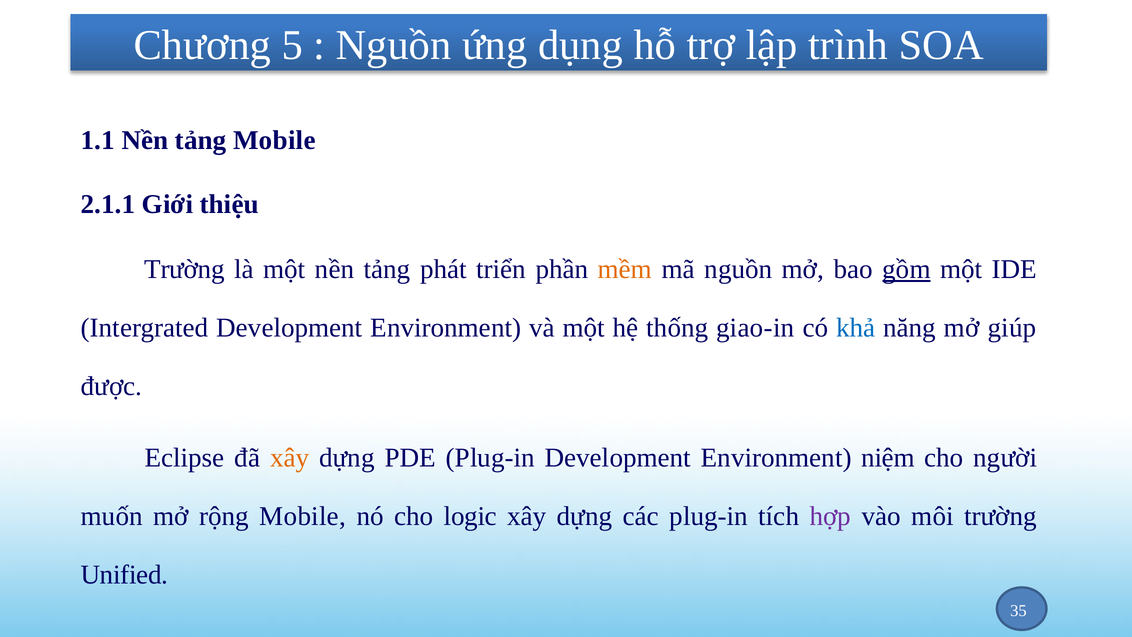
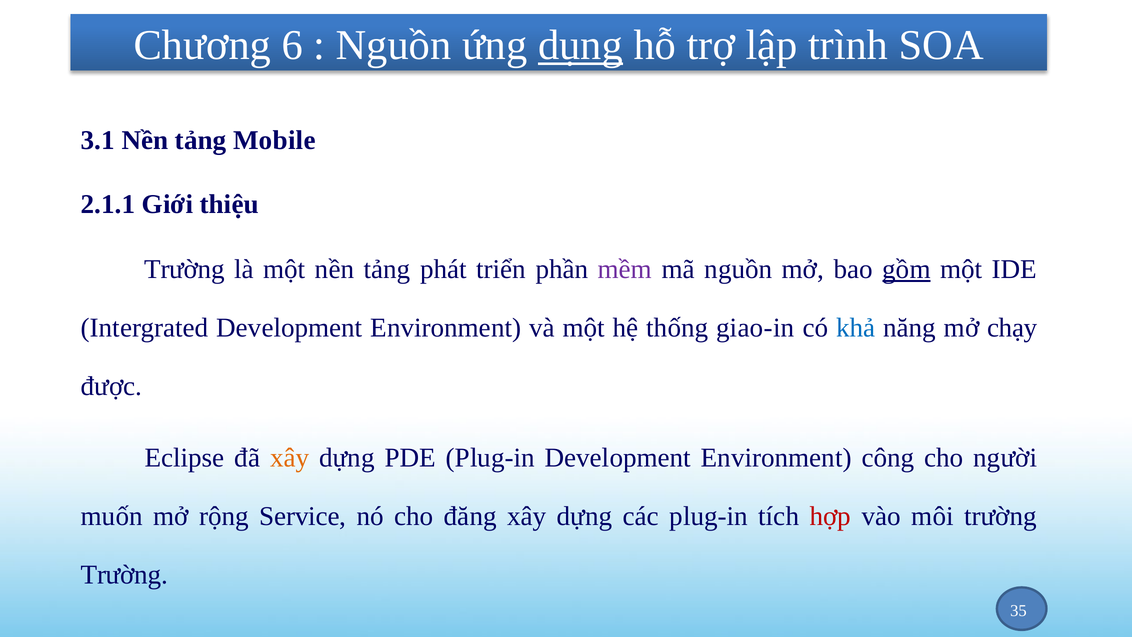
5: 5 -> 6 (292, 45)
dụng underline: none -> present (580, 45)
1.1: 1.1 -> 3.1 (98, 140)
mềm colour: orange -> purple (625, 269)
giúp: giúp -> chạy (1012, 328)
niệm: niệm -> công (888, 458)
rộng Mobile: Mobile -> Service (303, 516)
logic: logic -> đăng (470, 516)
hợp colour: purple -> red (830, 516)
Unified: Unified -> Trường (124, 575)
